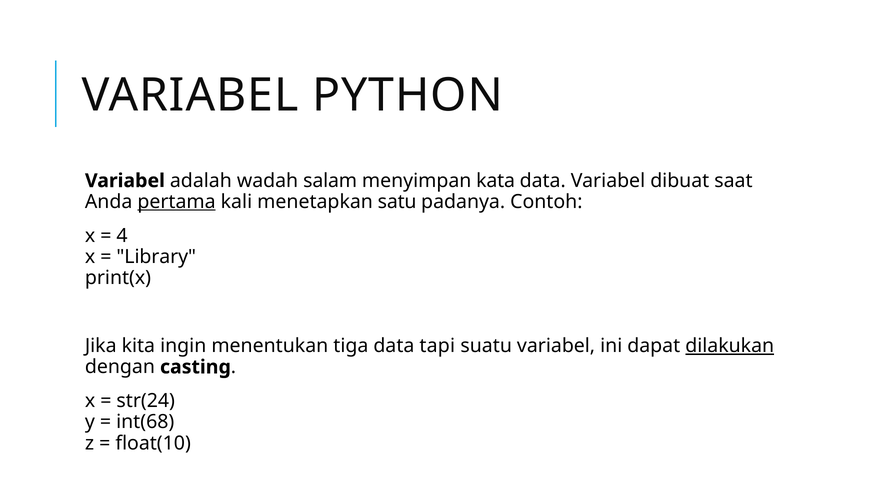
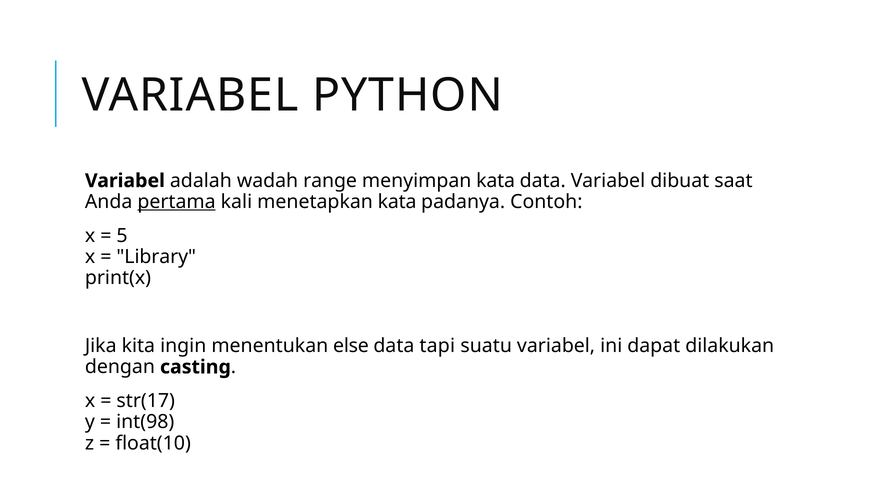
salam: salam -> range (330, 181)
menetapkan satu: satu -> kata (397, 202)
4: 4 -> 5 (122, 236)
tiga: tiga -> else (351, 346)
dilakukan underline: present -> none (730, 346)
str(24: str(24 -> str(17 (146, 402)
int(68: int(68 -> int(98 (145, 423)
